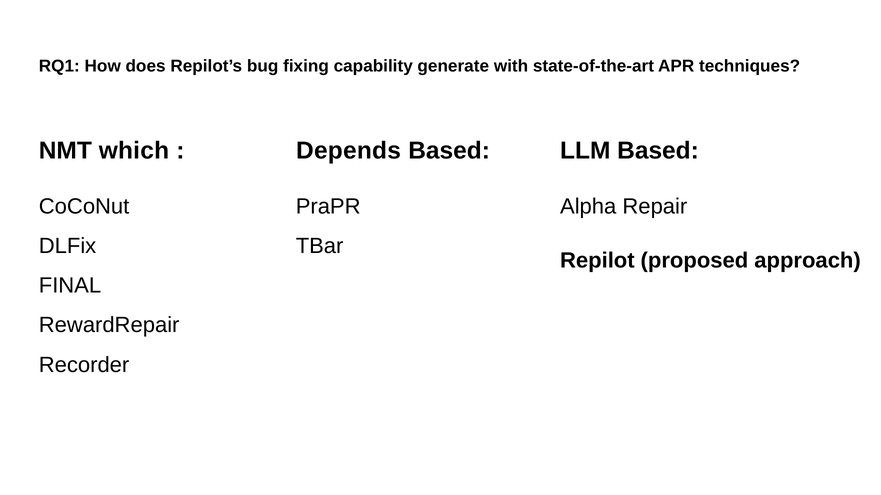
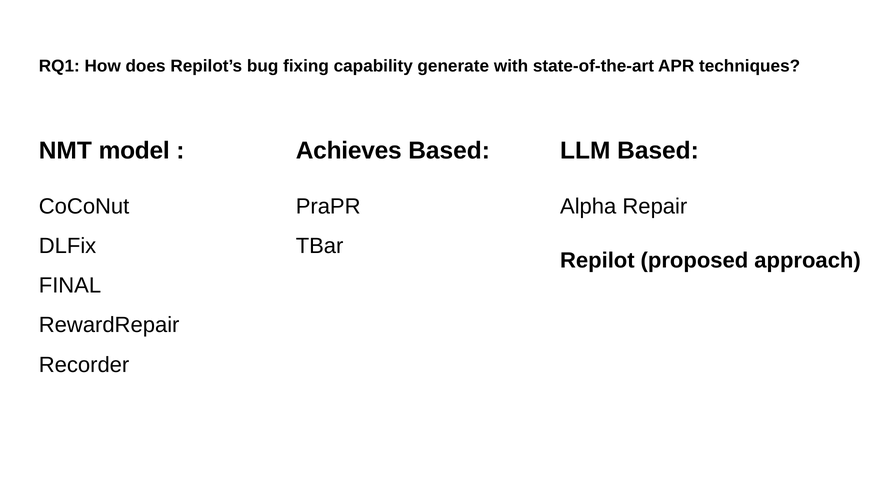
which: which -> model (134, 151)
Depends: Depends -> Achieves (349, 151)
